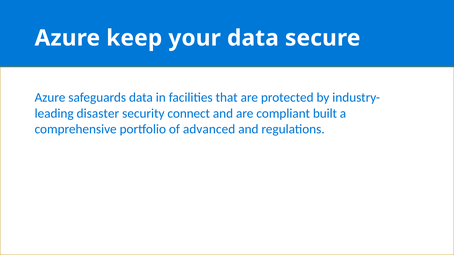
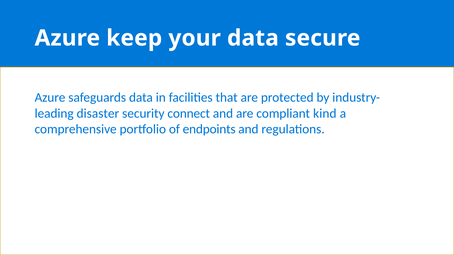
built: built -> kind (325, 114)
advanced: advanced -> endpoints (209, 129)
